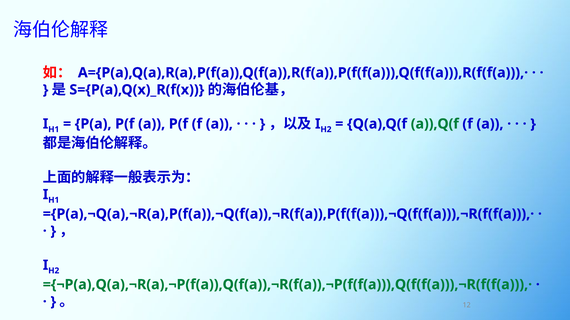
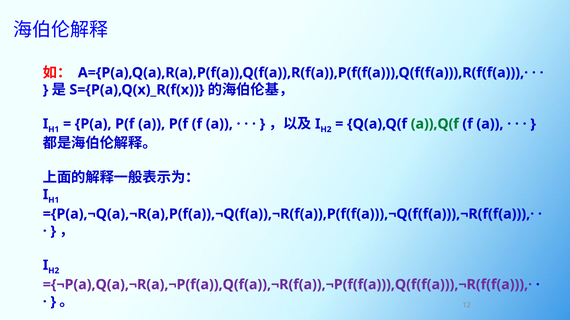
={¬P(a),Q(a),¬R(a),¬P(f(a)),Q(f(a)),¬R(f(a)),¬P(f(f(a))),Q(f(f(a))),¬R(f(f(a))),· colour: green -> purple (287, 285)
